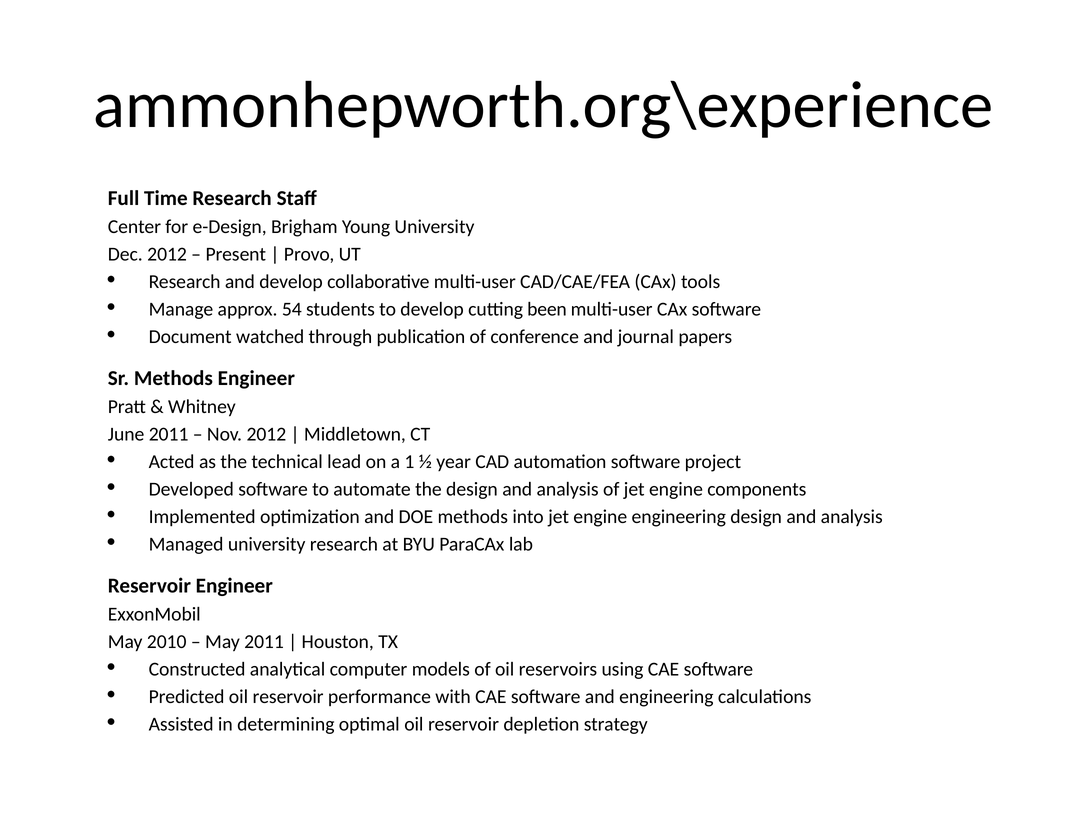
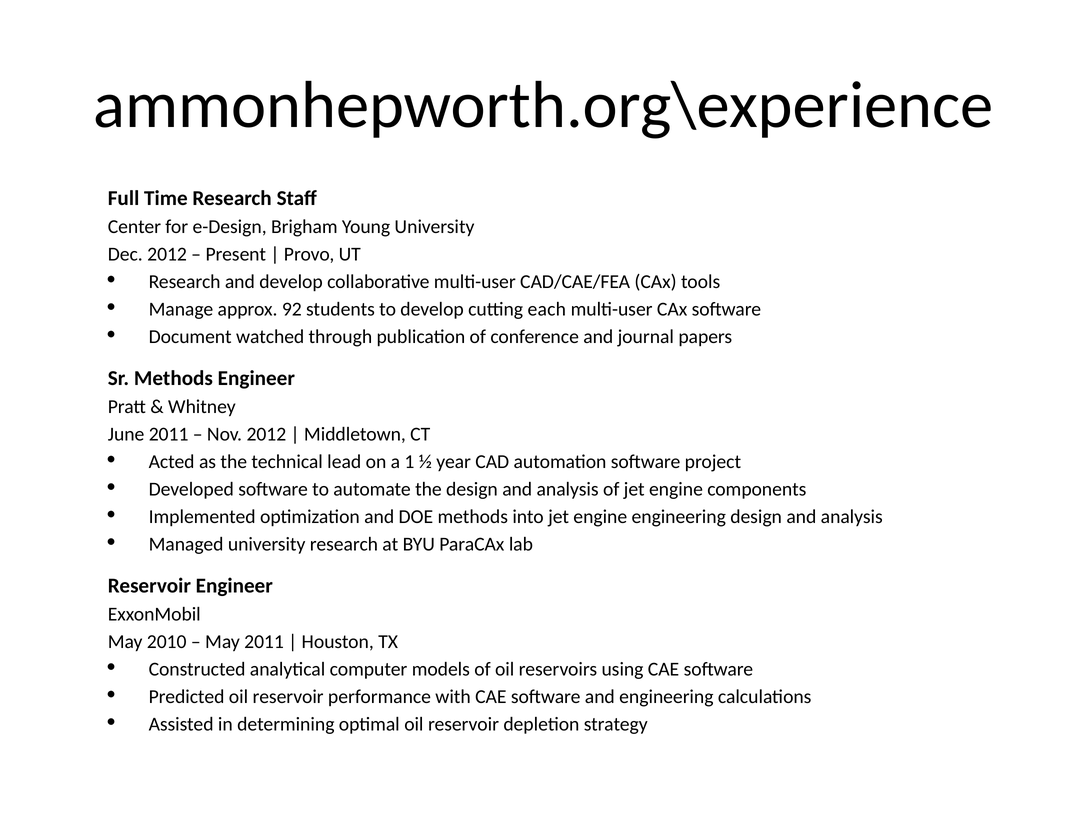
54: 54 -> 92 (292, 309)
been: been -> each (547, 309)
